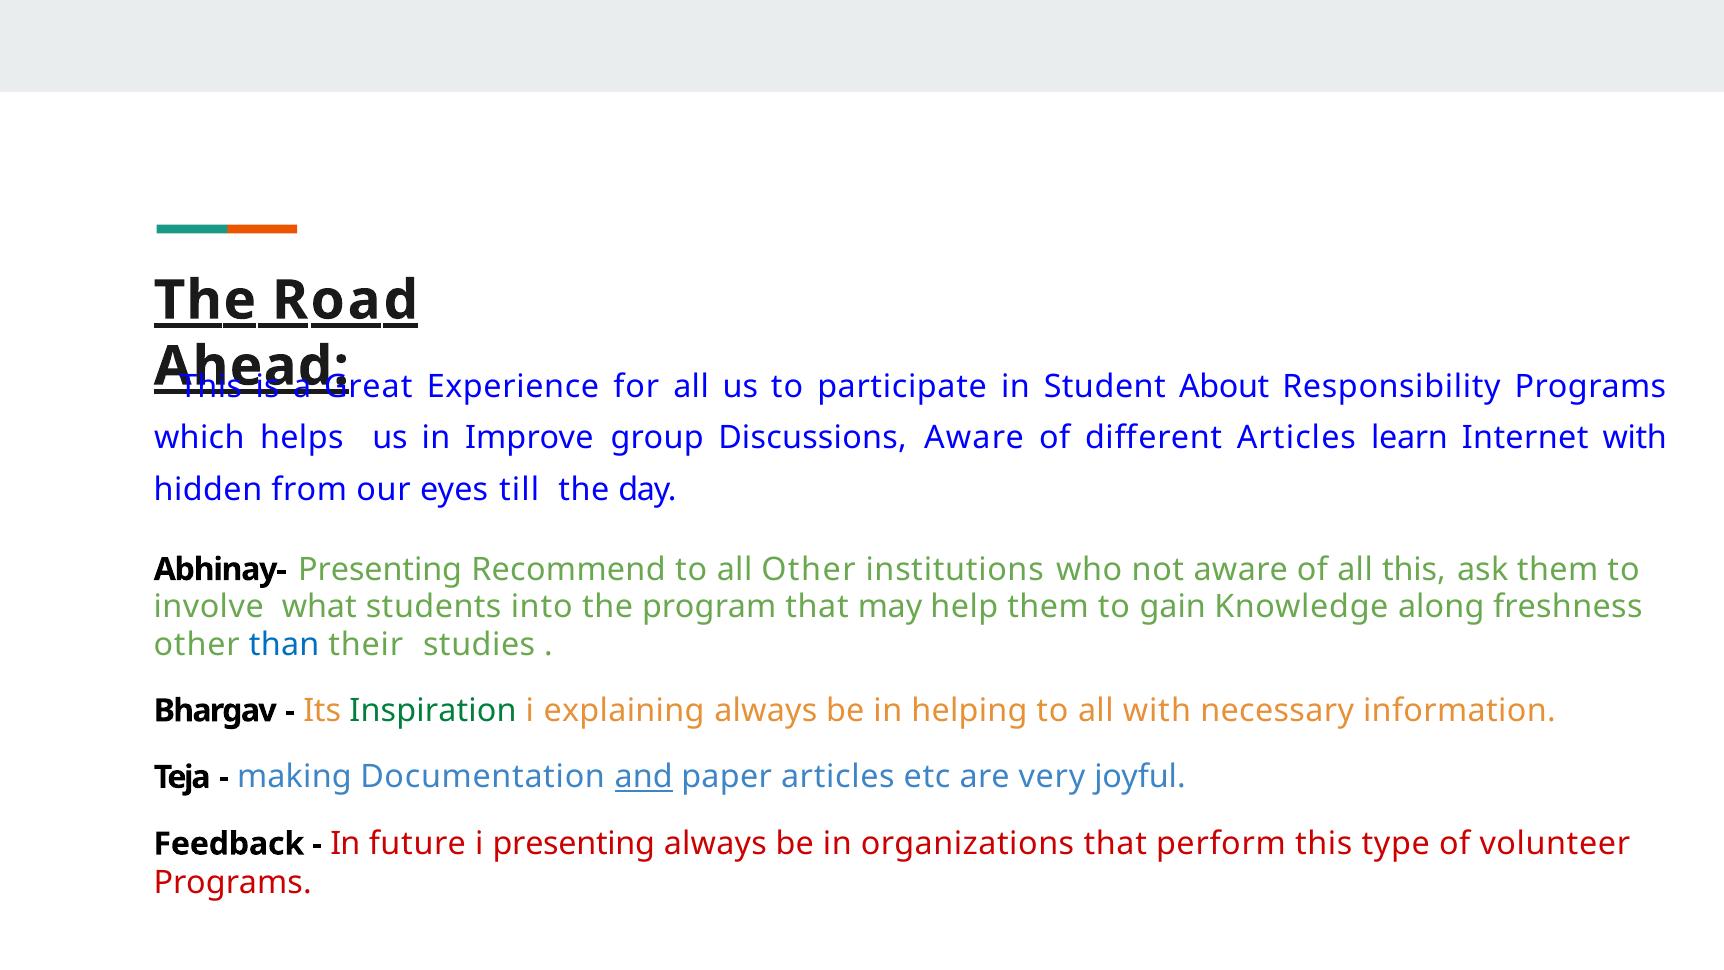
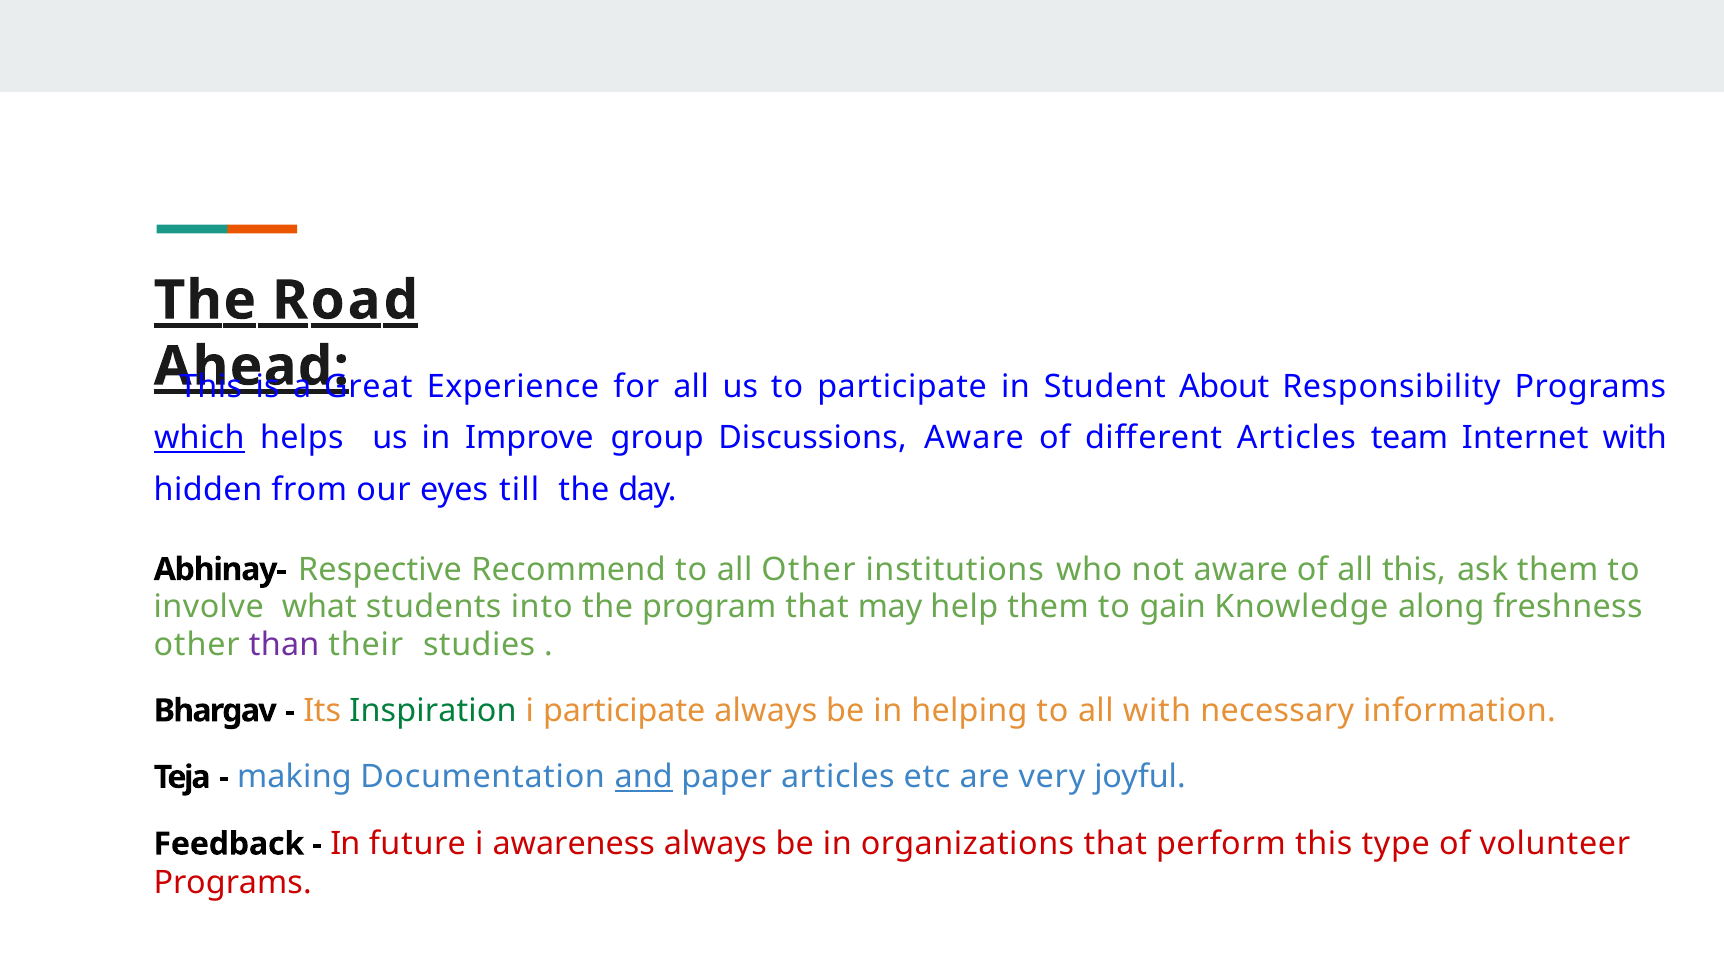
which underline: none -> present (199, 438)
learn: learn -> team (1409, 438)
Abhinay- Presenting: Presenting -> Respective (380, 569)
than colour: blue -> purple (284, 645)
i explaining: explaining -> participate (624, 711)
i presenting: presenting -> awareness (574, 844)
